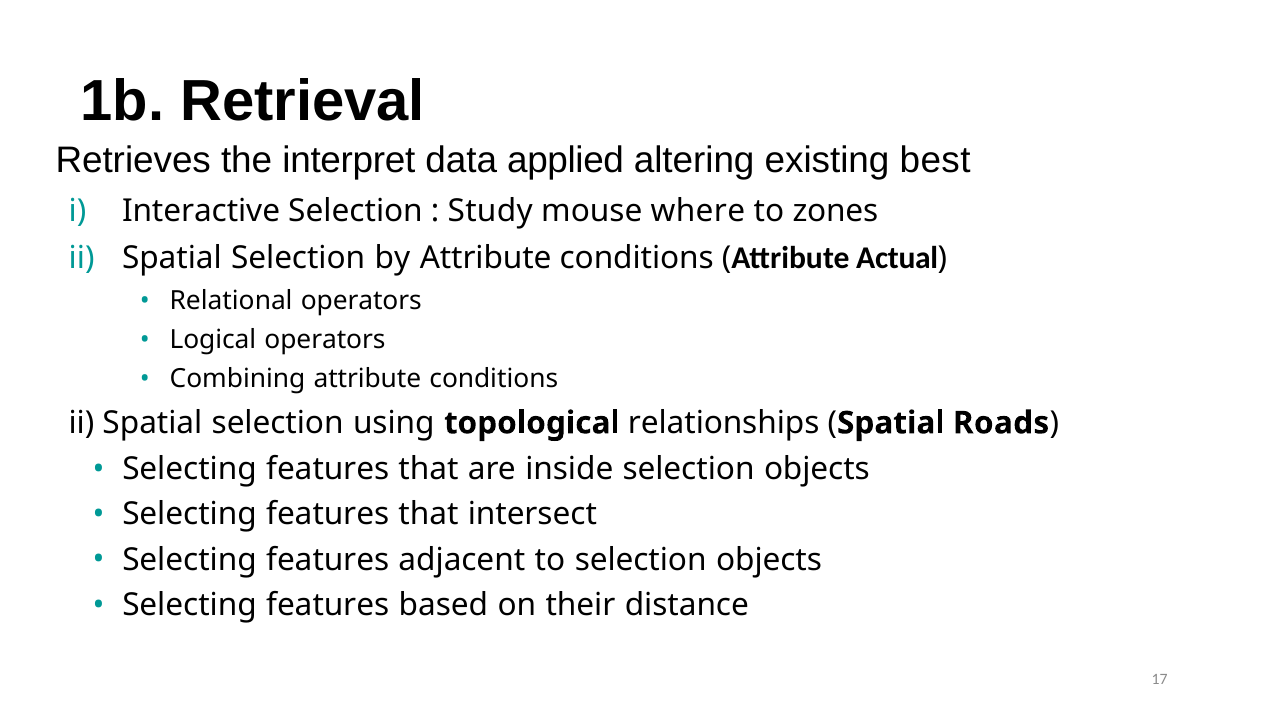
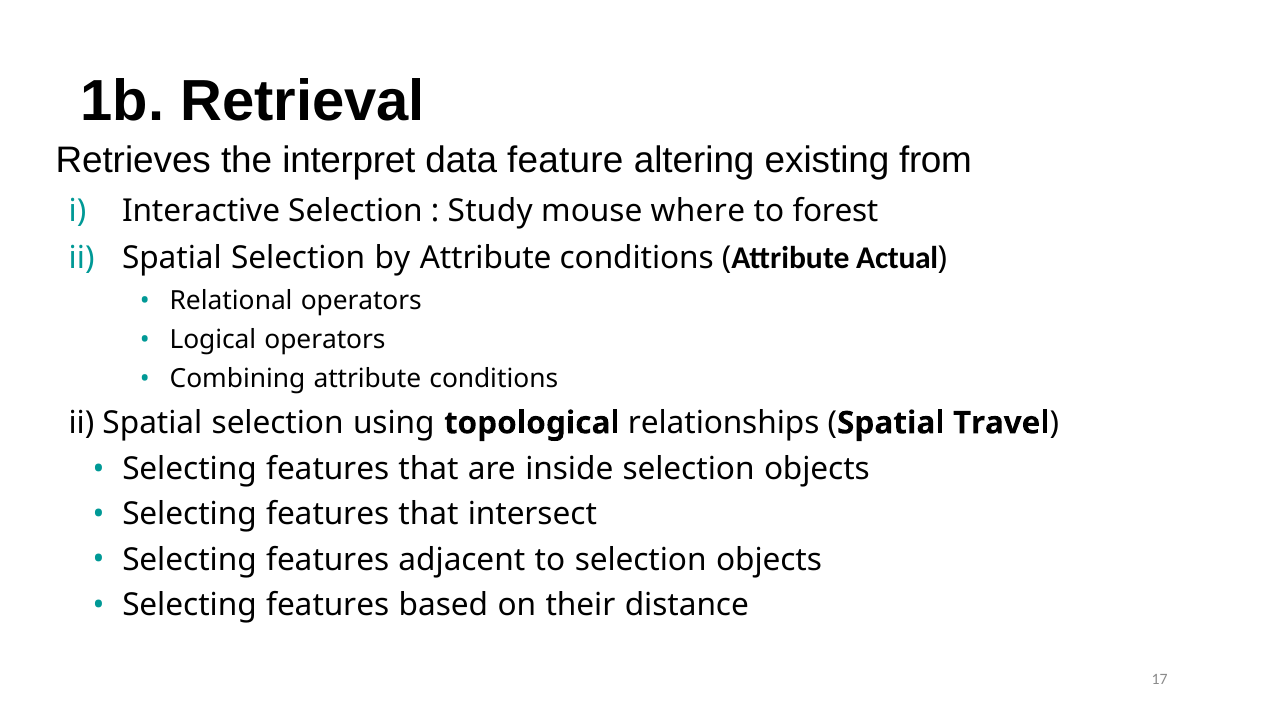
applied: applied -> feature (565, 161)
best: best -> from (935, 161)
zones: zones -> forest (835, 211)
Roads: Roads -> Travel (1001, 423)
